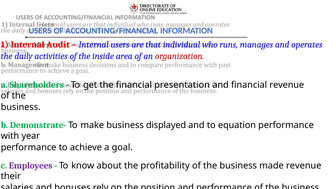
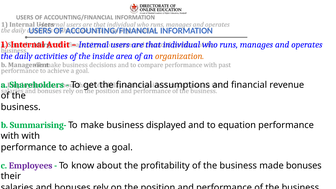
organization colour: red -> orange (180, 56)
presentation: presentation -> assumptions (182, 85)
Demonstrate-: Demonstrate- -> Summarising- (38, 125)
with year: year -> with (31, 136)
made revenue: revenue -> bonuses (304, 166)
